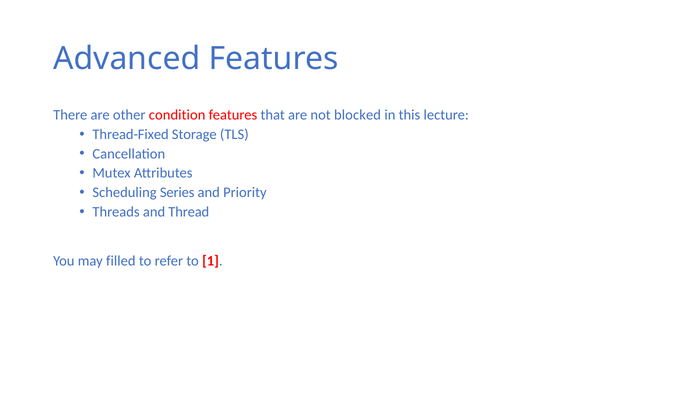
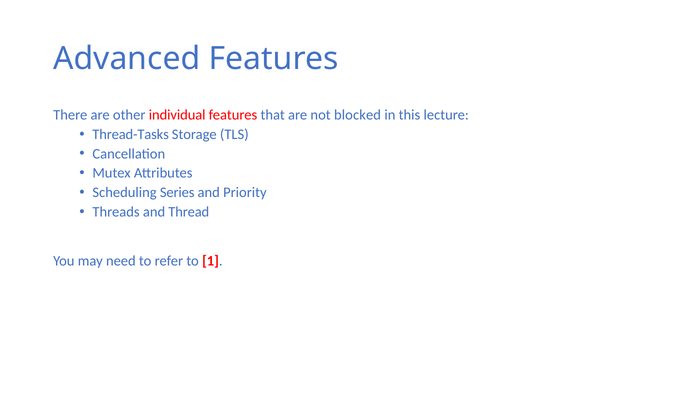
condition: condition -> individual (177, 115)
Thread-Fixed: Thread-Fixed -> Thread-Tasks (131, 134)
filled: filled -> need (121, 261)
